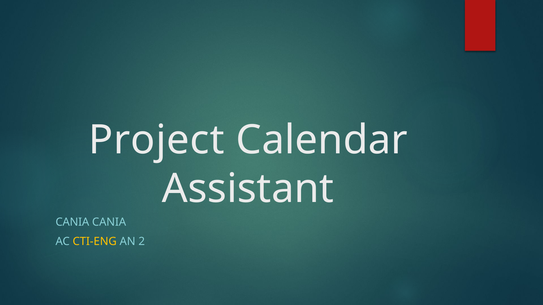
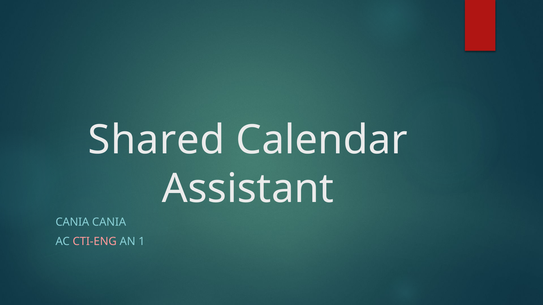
Project: Project -> Shared (157, 140)
CTI-ENG colour: yellow -> pink (95, 242)
2: 2 -> 1 (142, 242)
